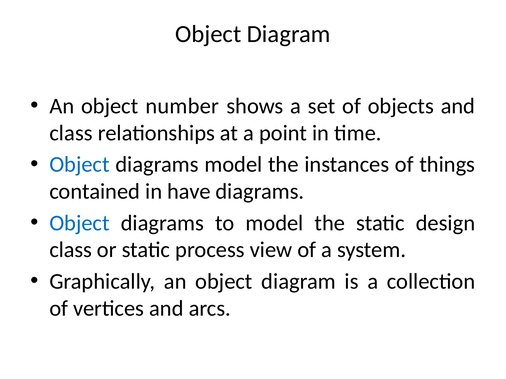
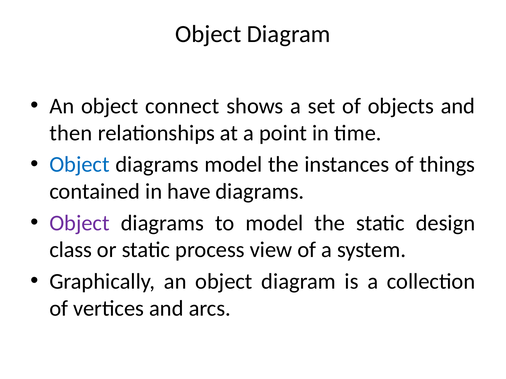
number: number -> connect (182, 106)
class: class -> then (71, 133)
Object colour: blue -> purple (79, 223)
